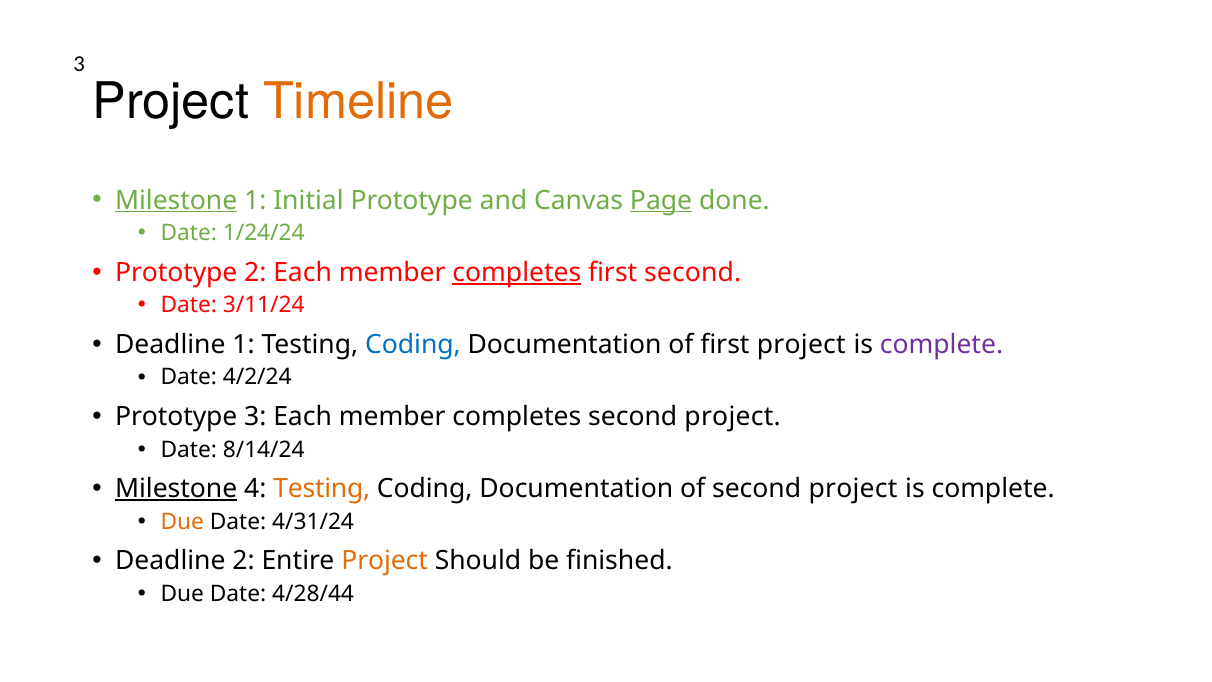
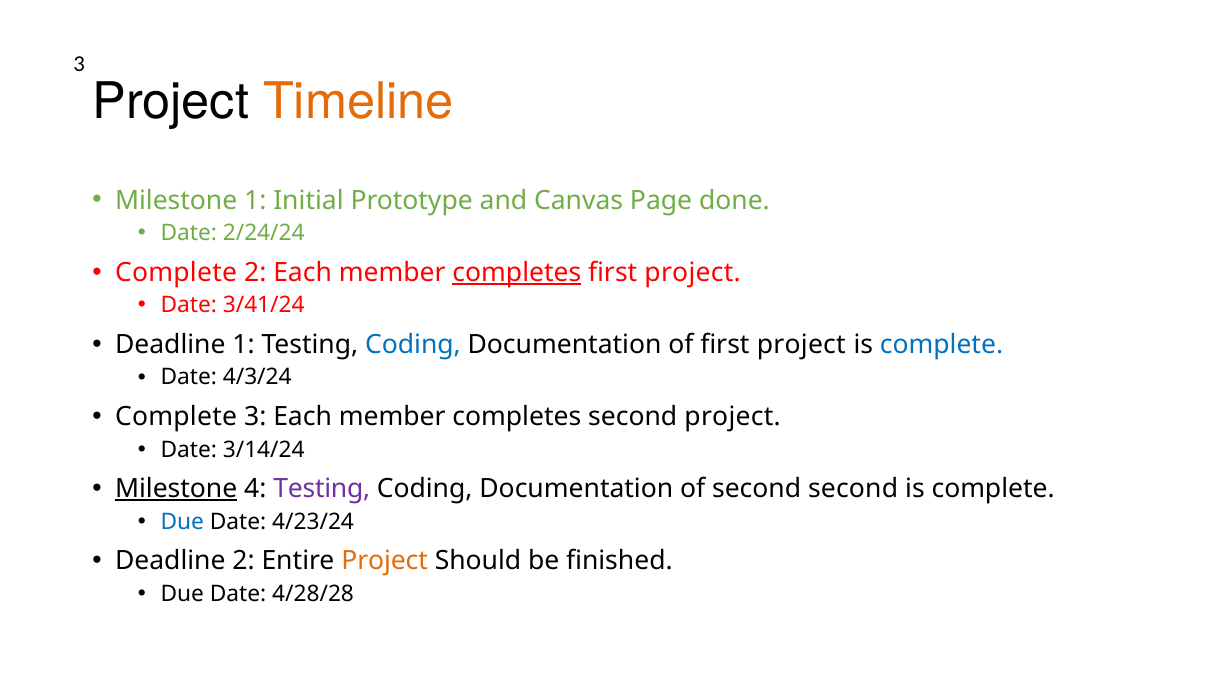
Milestone underline: present -> none (176, 200)
Page underline: present -> none (661, 200)
1/24/24: 1/24/24 -> 2/24/24 (264, 233)
Prototype: Prototype -> Complete (176, 272)
second: second -> project (693, 272)
3/11/24: 3/11/24 -> 3/41/24 (264, 305)
complete colour: purple -> blue (941, 344)
4/2/24: 4/2/24 -> 4/3/24 (257, 377)
Prototype: Prototype -> Complete (176, 417)
8/14/24: 8/14/24 -> 3/14/24 (264, 449)
Testing colour: orange -> purple (322, 489)
of second project: project -> second (853, 489)
Due colour: orange -> blue (182, 522)
4/31/24: 4/31/24 -> 4/23/24 (313, 522)
4/28/44: 4/28/44 -> 4/28/28 (313, 594)
